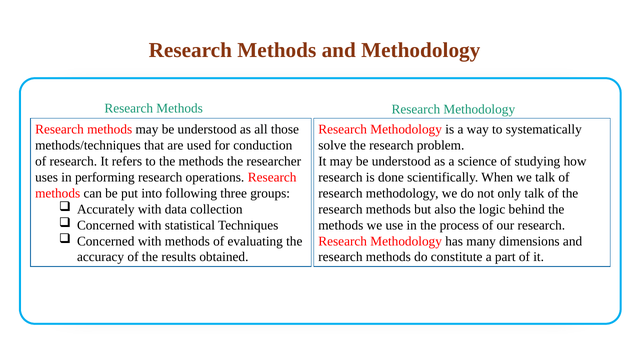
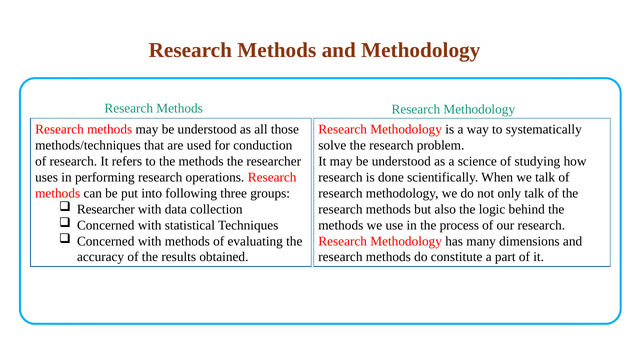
Accurately: Accurately -> Researcher (106, 209)
